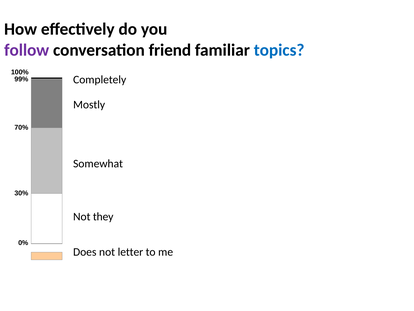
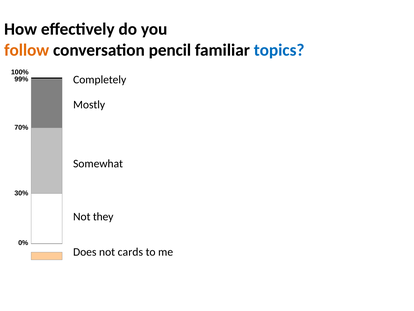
follow colour: purple -> orange (27, 50)
friend: friend -> pencil (170, 50)
letter: letter -> cards (130, 252)
